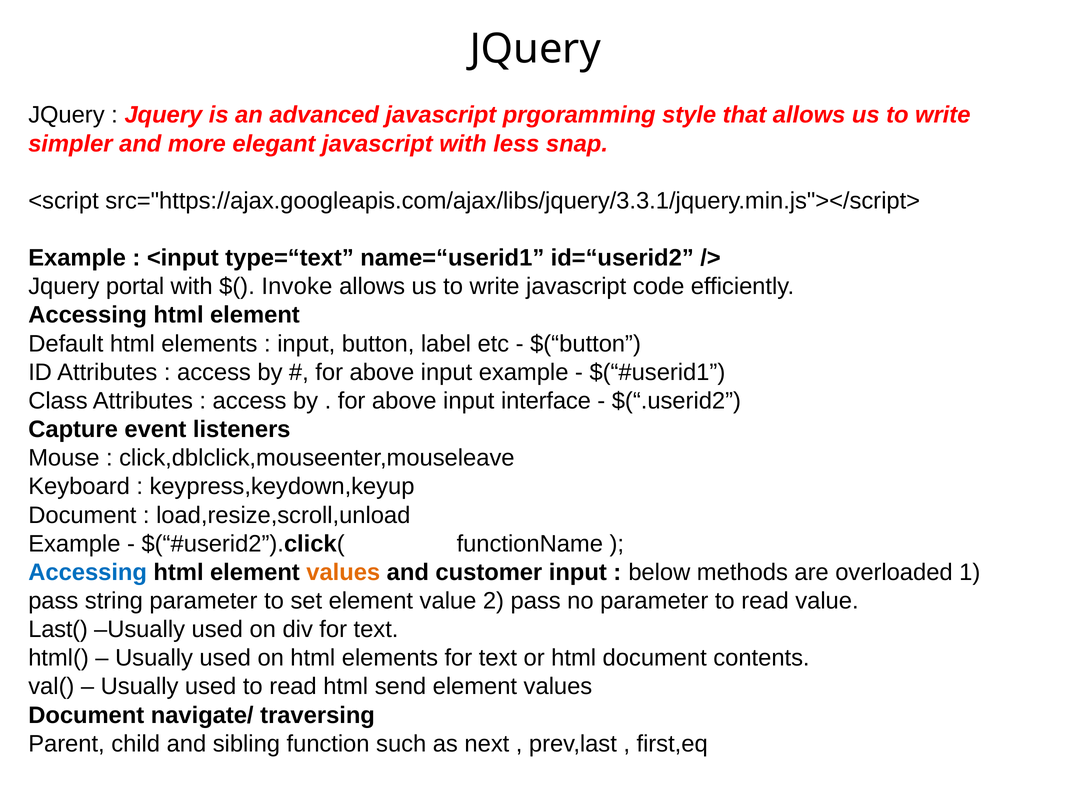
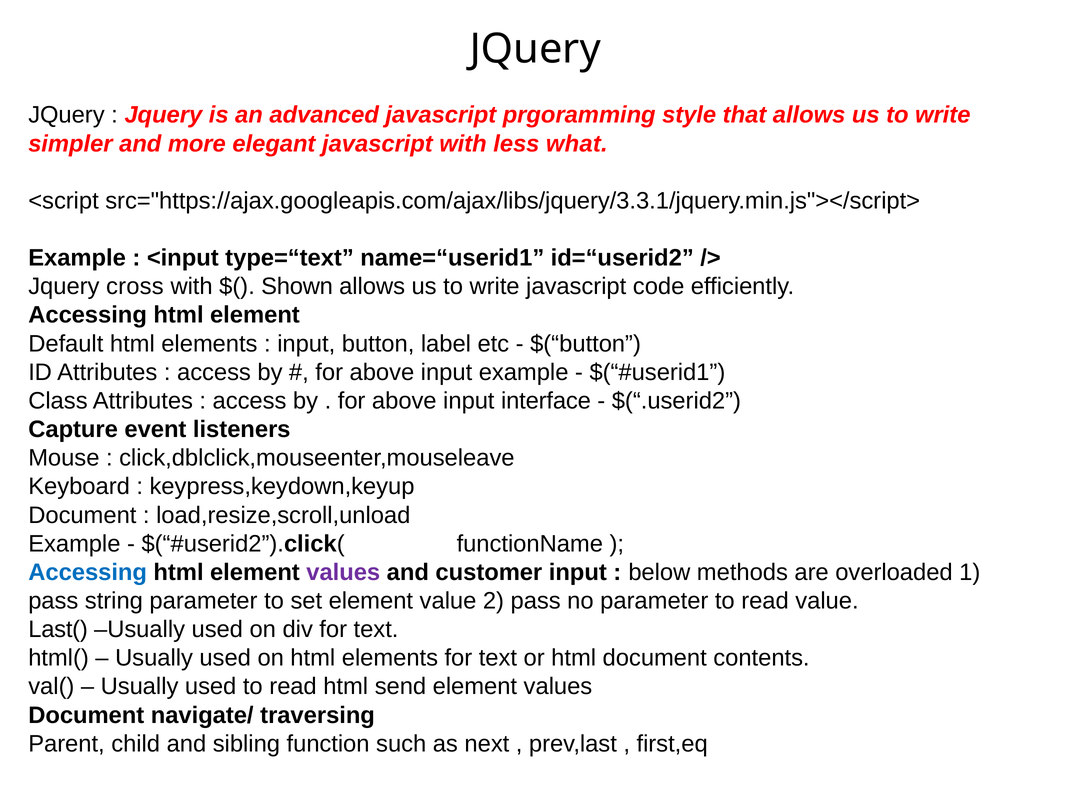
snap: snap -> what (577, 144)
portal: portal -> cross (135, 286)
Invoke: Invoke -> Shown (297, 286)
values colour: orange -> purple (343, 572)
